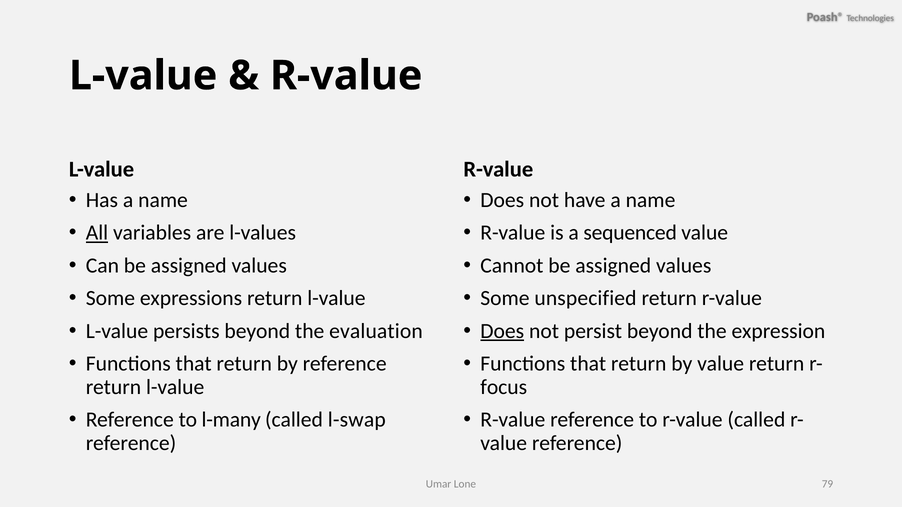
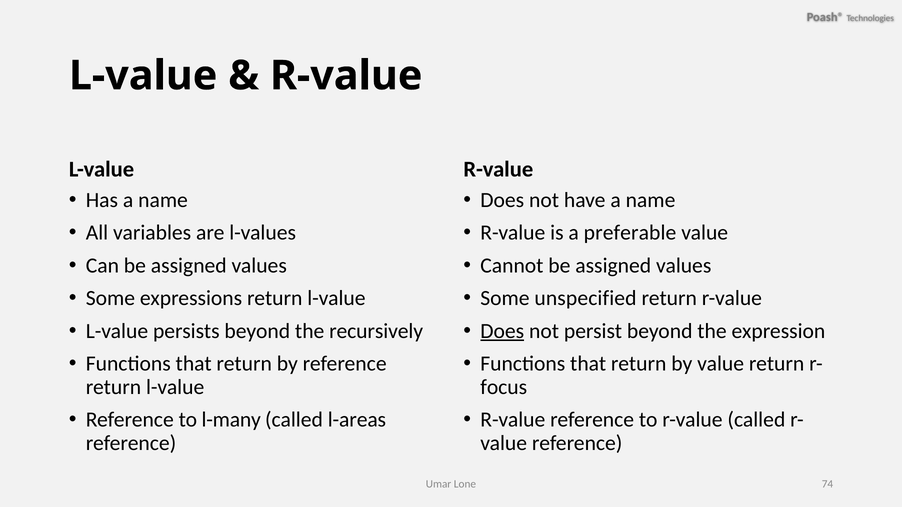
All underline: present -> none (97, 233)
sequenced: sequenced -> preferable (630, 233)
evaluation: evaluation -> recursively (376, 331)
l-swap: l-swap -> l-areas (357, 420)
79: 79 -> 74 (827, 484)
